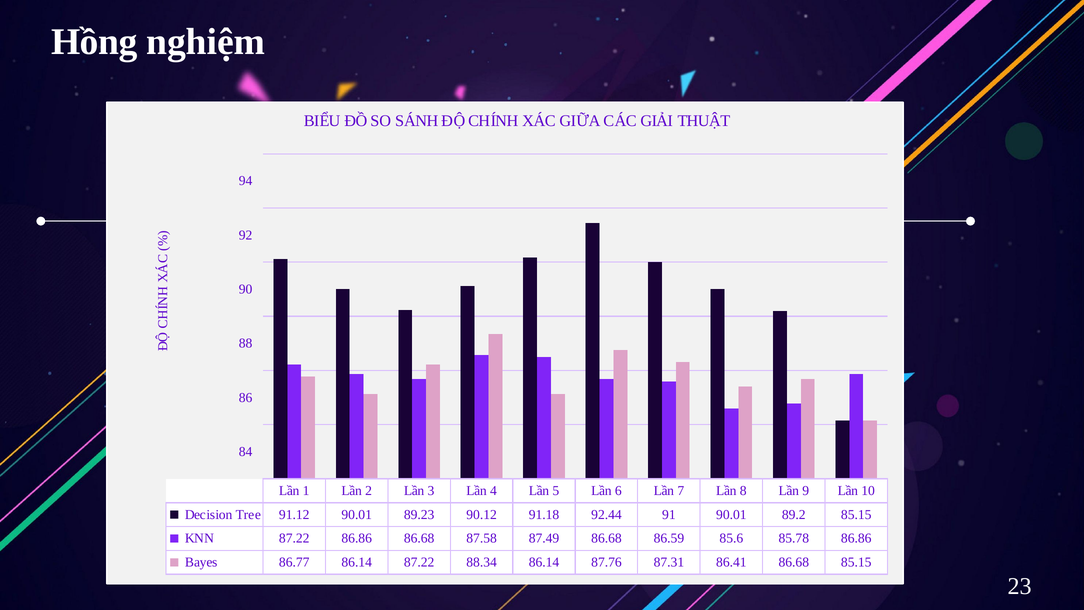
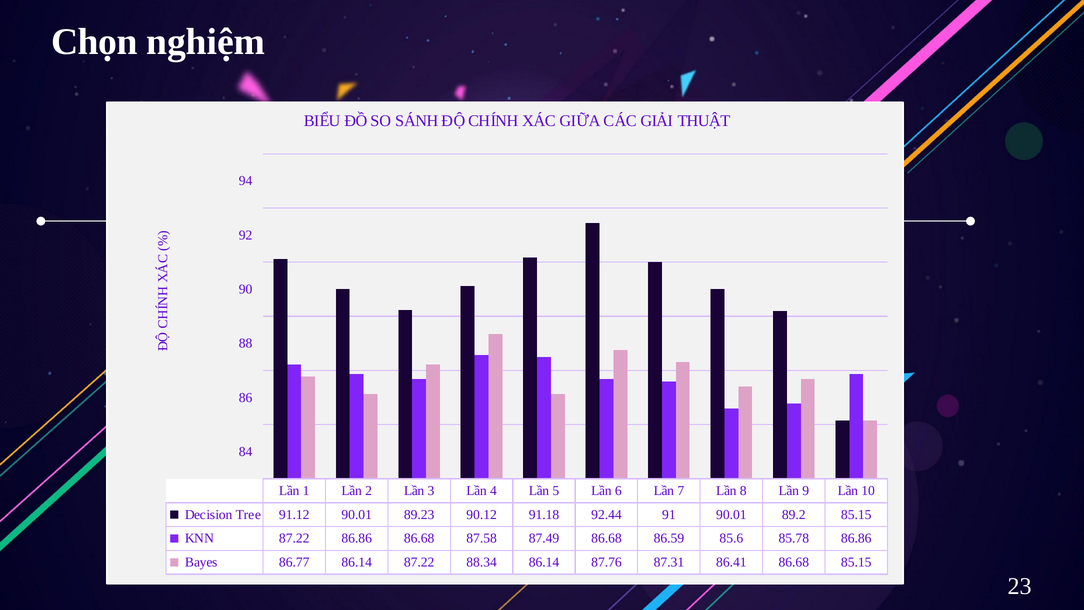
Hồng: Hồng -> Chọn (94, 42)
